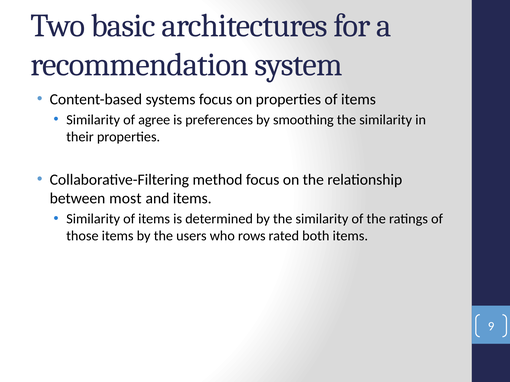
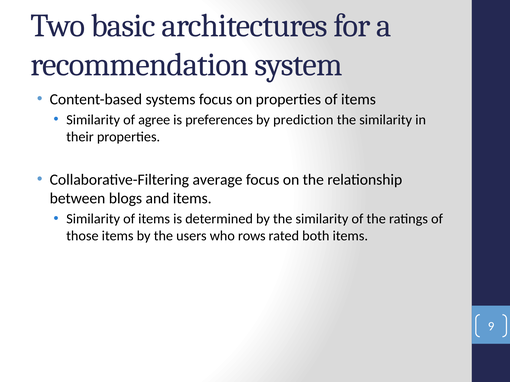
smoothing: smoothing -> prediction (303, 120)
method: method -> average (218, 180)
most: most -> blogs (125, 199)
